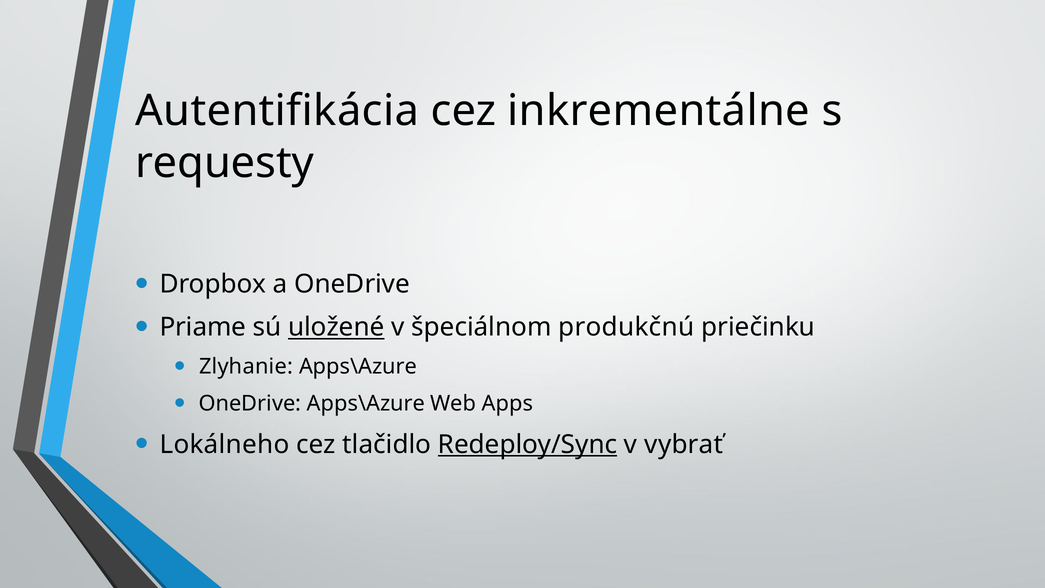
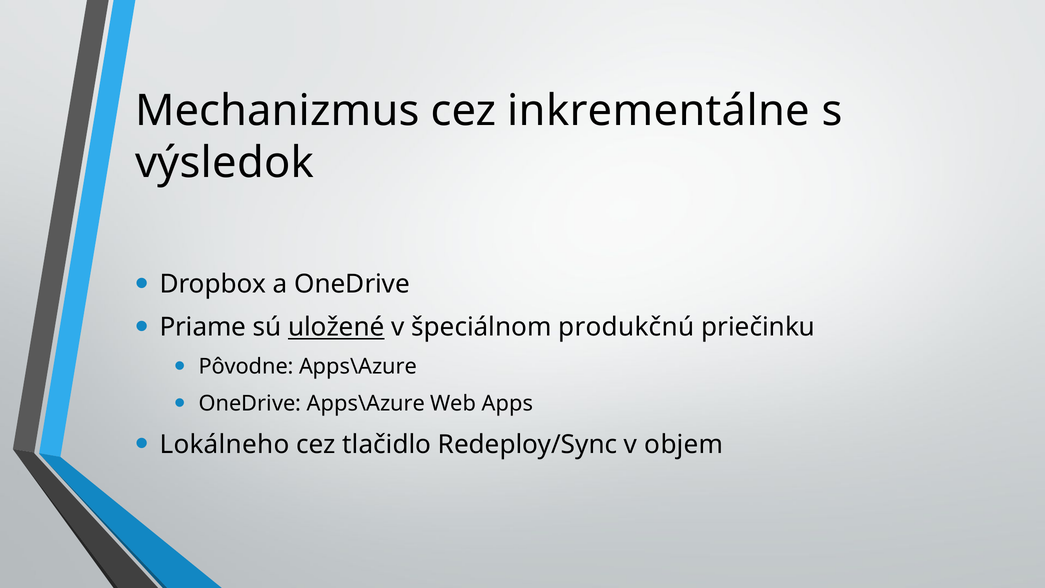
Autentifikácia: Autentifikácia -> Mechanizmus (277, 111)
requesty: requesty -> výsledok (224, 163)
Zlyhanie: Zlyhanie -> Pôvodne (246, 367)
Redeploy/Sync underline: present -> none (528, 444)
vybrať: vybrať -> objem (684, 444)
